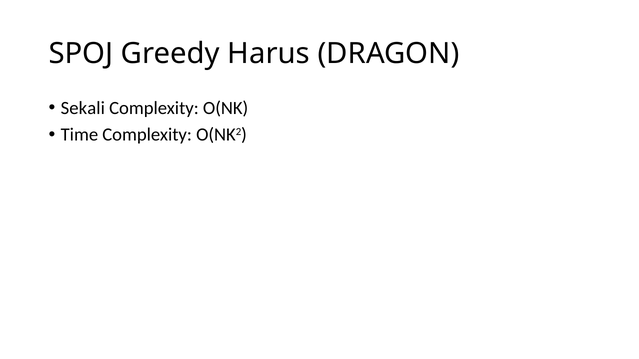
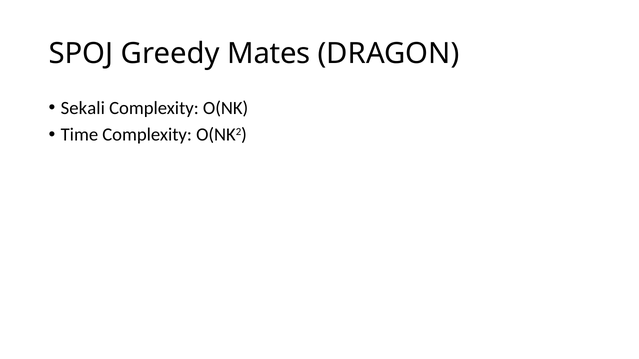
Harus: Harus -> Mates (269, 54)
